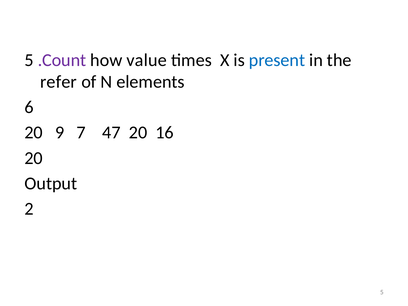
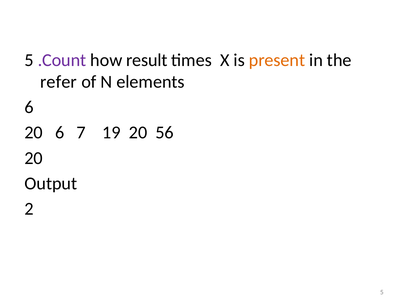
value: value -> result (147, 60)
present colour: blue -> orange (277, 60)
20 9: 9 -> 6 (60, 133)
47: 47 -> 19 (111, 133)
16: 16 -> 56 (165, 133)
